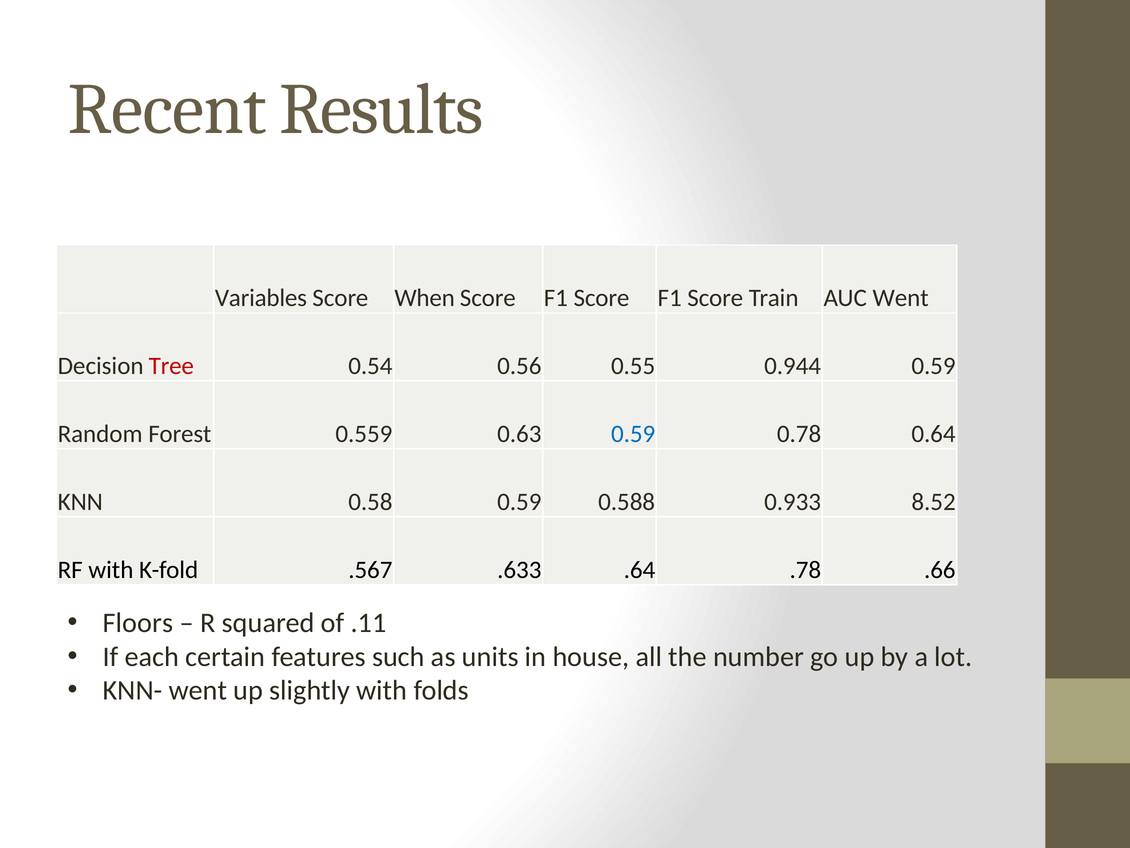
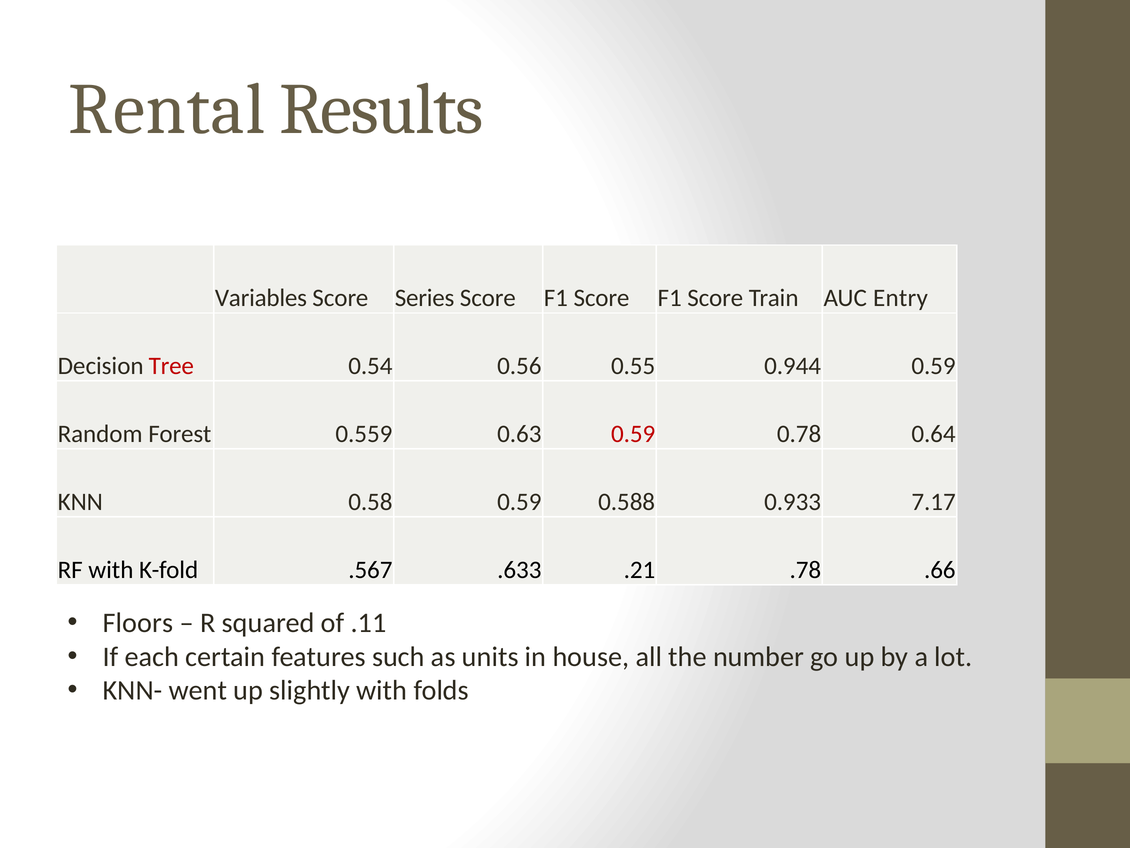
Recent: Recent -> Rental (167, 110)
When: When -> Series (425, 298)
AUC Went: Went -> Entry (900, 298)
0.59 colour: blue -> red (633, 434)
8.52: 8.52 -> 7.17 (934, 502)
.64: .64 -> .21 (639, 569)
